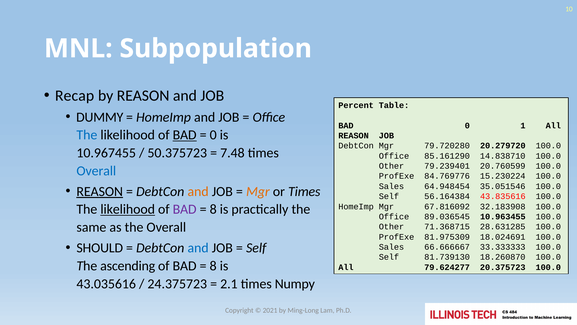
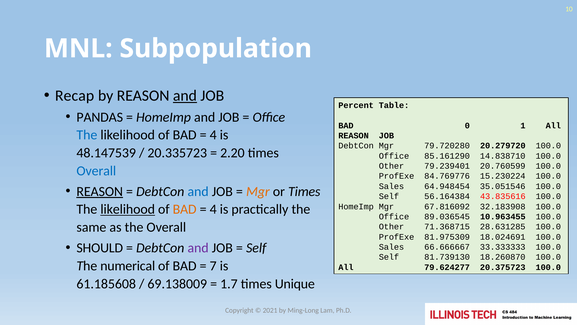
and underline: none -> present (185, 96)
DUMMY: DUMMY -> PANDAS (100, 117)
BAD underline: present -> none (185, 135)
0: 0 -> 4 (213, 135)
10.967455: 10.967455 -> 48.147539 (106, 153)
50.375723: 50.375723 -> 20.335723 (177, 153)
7.48: 7.48 -> 2.20 (232, 153)
and colour: orange -> blue (198, 191)
BAD colour: purple -> orange (185, 209)
8: 8 -> 4 (213, 209)
and colour: blue -> purple (198, 248)
ascending: ascending -> numerical (128, 265)
8: 8 -> 7 (213, 265)
43.035616: 43.035616 -> 61.185608 (106, 283)
24.375723: 24.375723 -> 69.138009 (177, 283)
2.1: 2.1 -> 1.7 (229, 283)
Numpy: Numpy -> Unique (295, 283)
